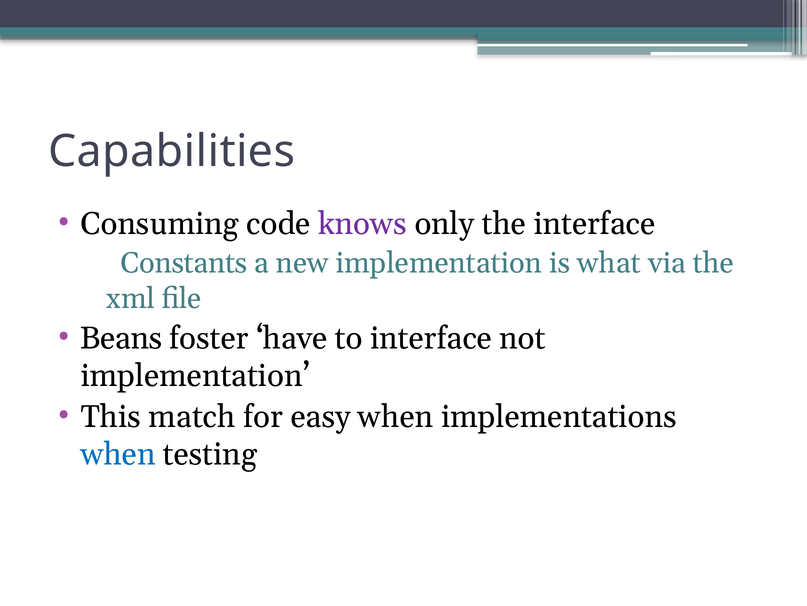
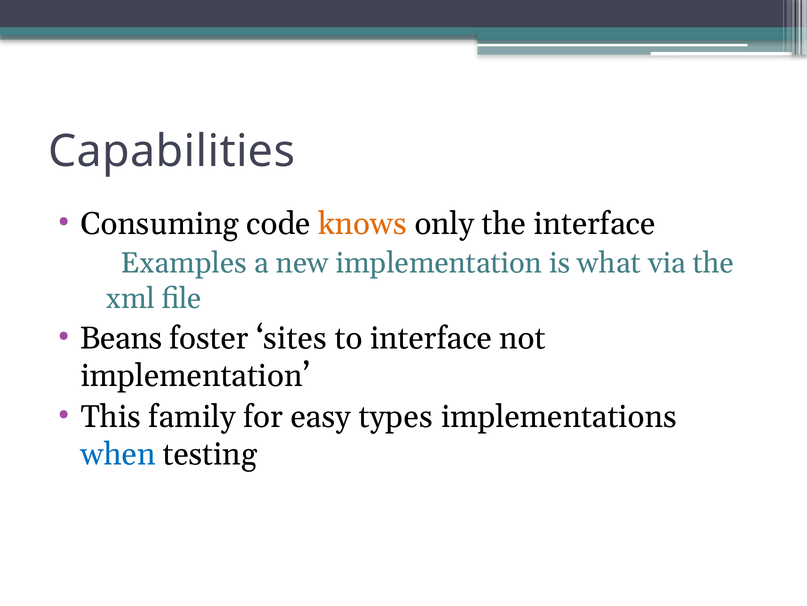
knows colour: purple -> orange (363, 223)
Constants: Constants -> Examples (184, 263)
have: have -> sites (292, 338)
match: match -> family (192, 416)
easy when: when -> types (396, 416)
